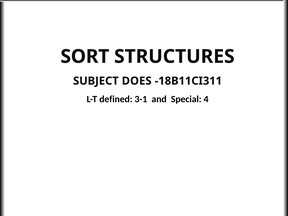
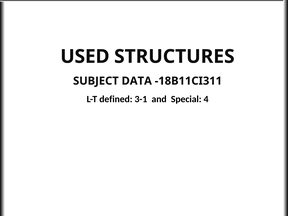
SORT: SORT -> USED (85, 57)
DOES: DOES -> DATA (137, 81)
